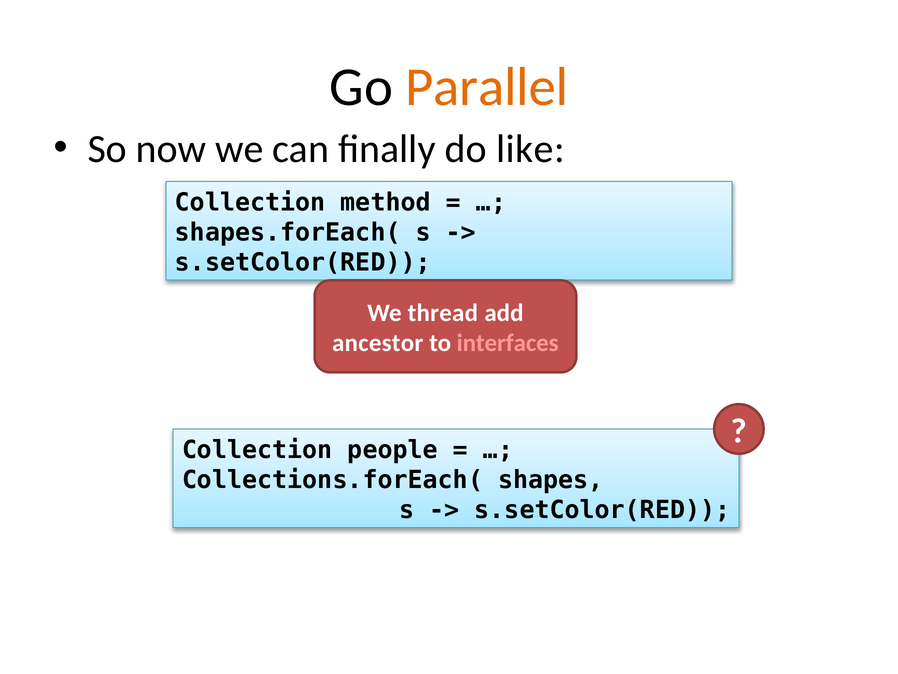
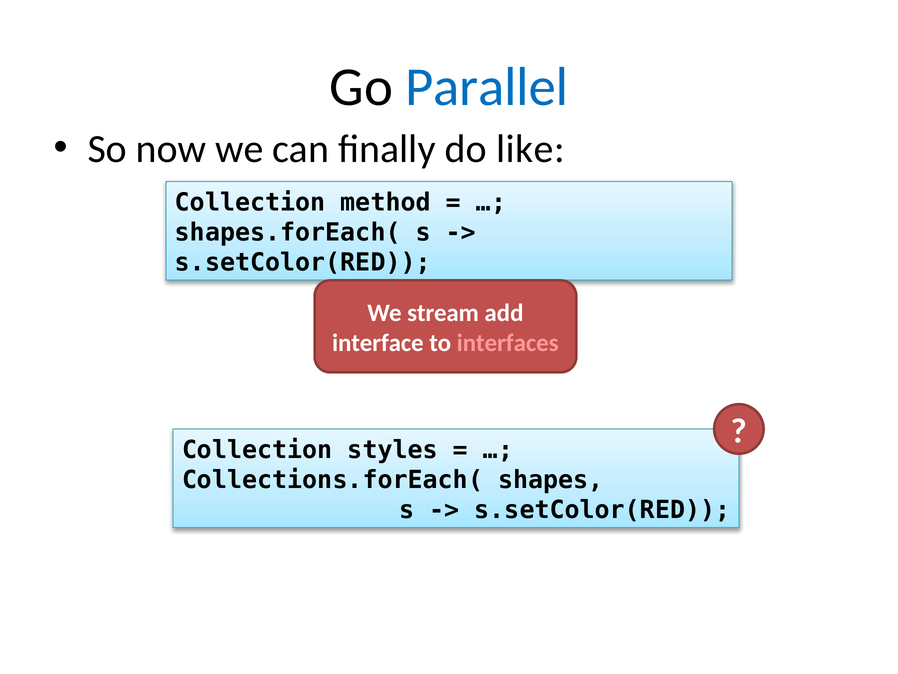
Parallel colour: orange -> blue (487, 87)
thread: thread -> stream (443, 313)
ancestor: ancestor -> interface (378, 343)
people: people -> styles (393, 450)
